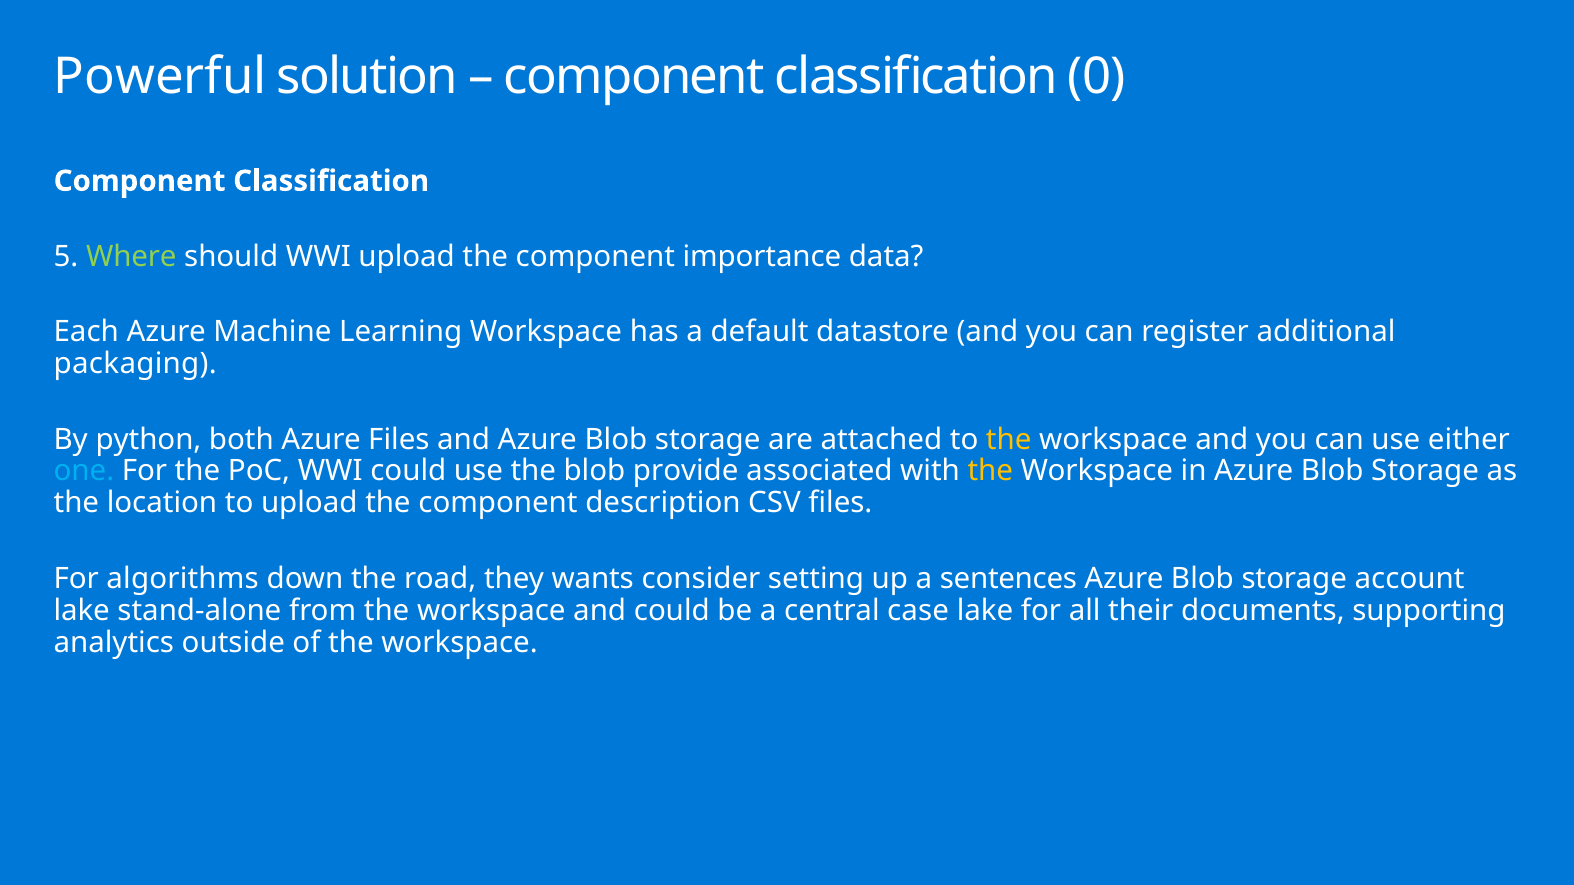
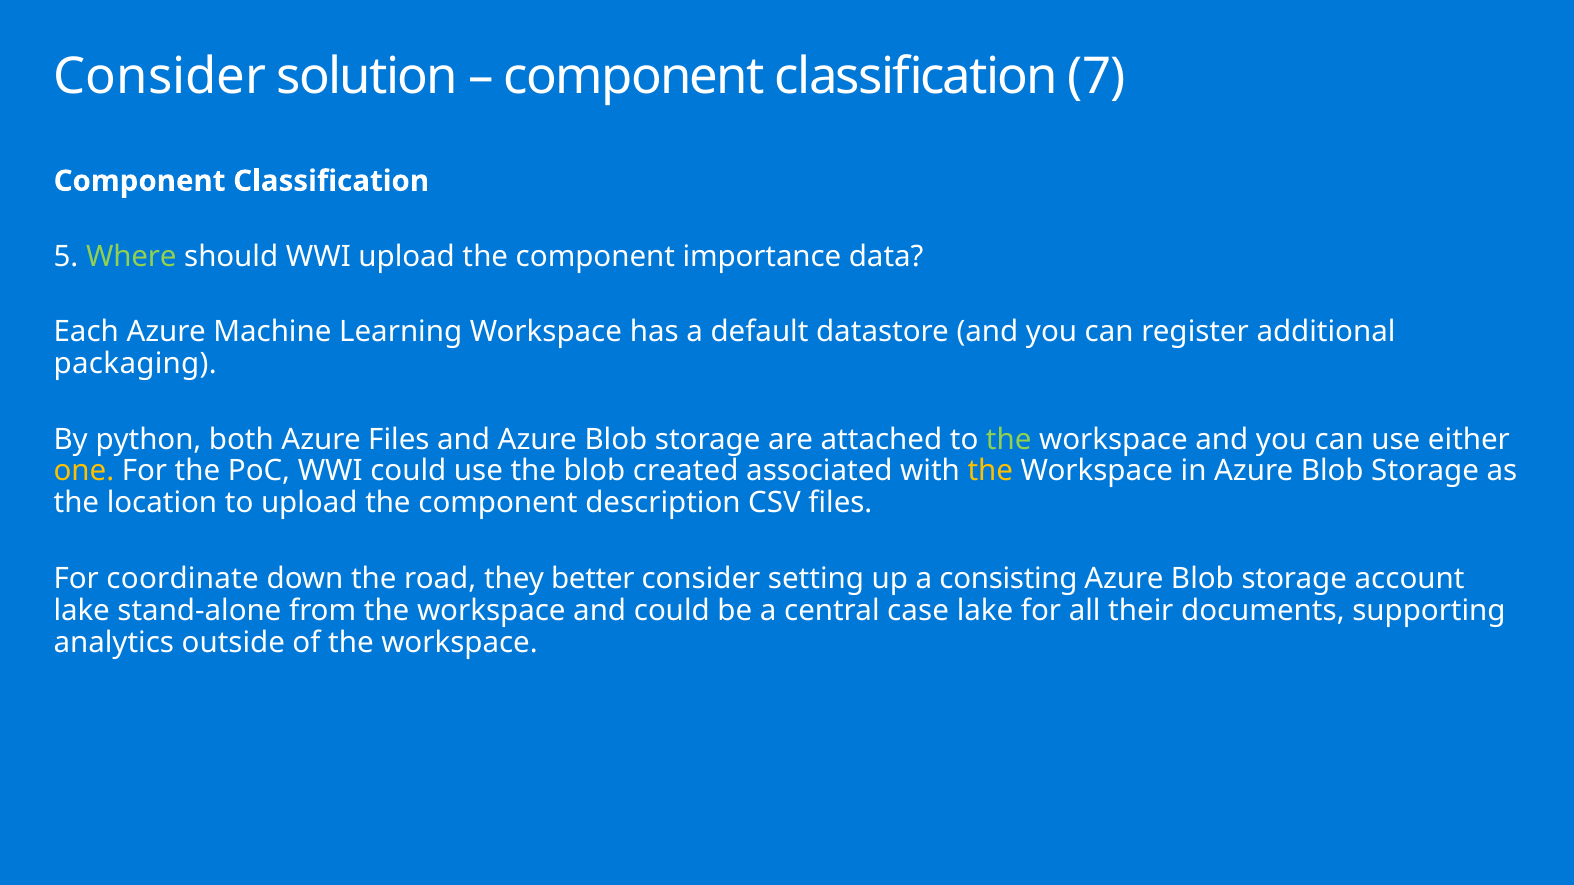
Powerful: Powerful -> Consider (160, 76)
0: 0 -> 7 (1097, 76)
the colour: yellow -> light green (1009, 440)
one colour: light blue -> yellow (84, 471)
provide: provide -> created (686, 471)
algorithms: algorithms -> coordinate (183, 579)
wants: wants -> better (593, 579)
sentences: sentences -> consisting (1008, 579)
